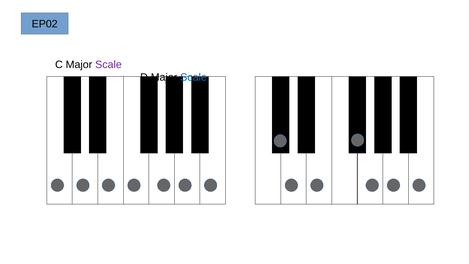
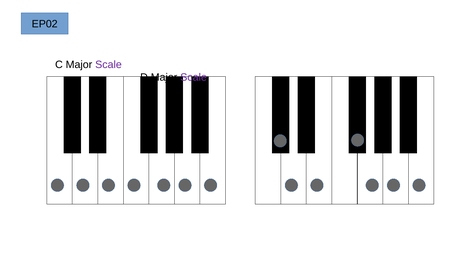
Scale colour: blue -> purple (194, 77)
